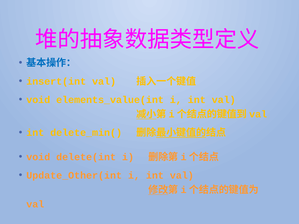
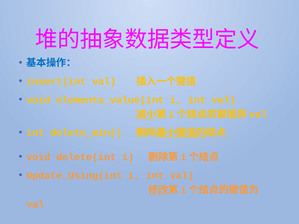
Update_Other(int: Update_Other(int -> Update_Using(int (74, 176)
